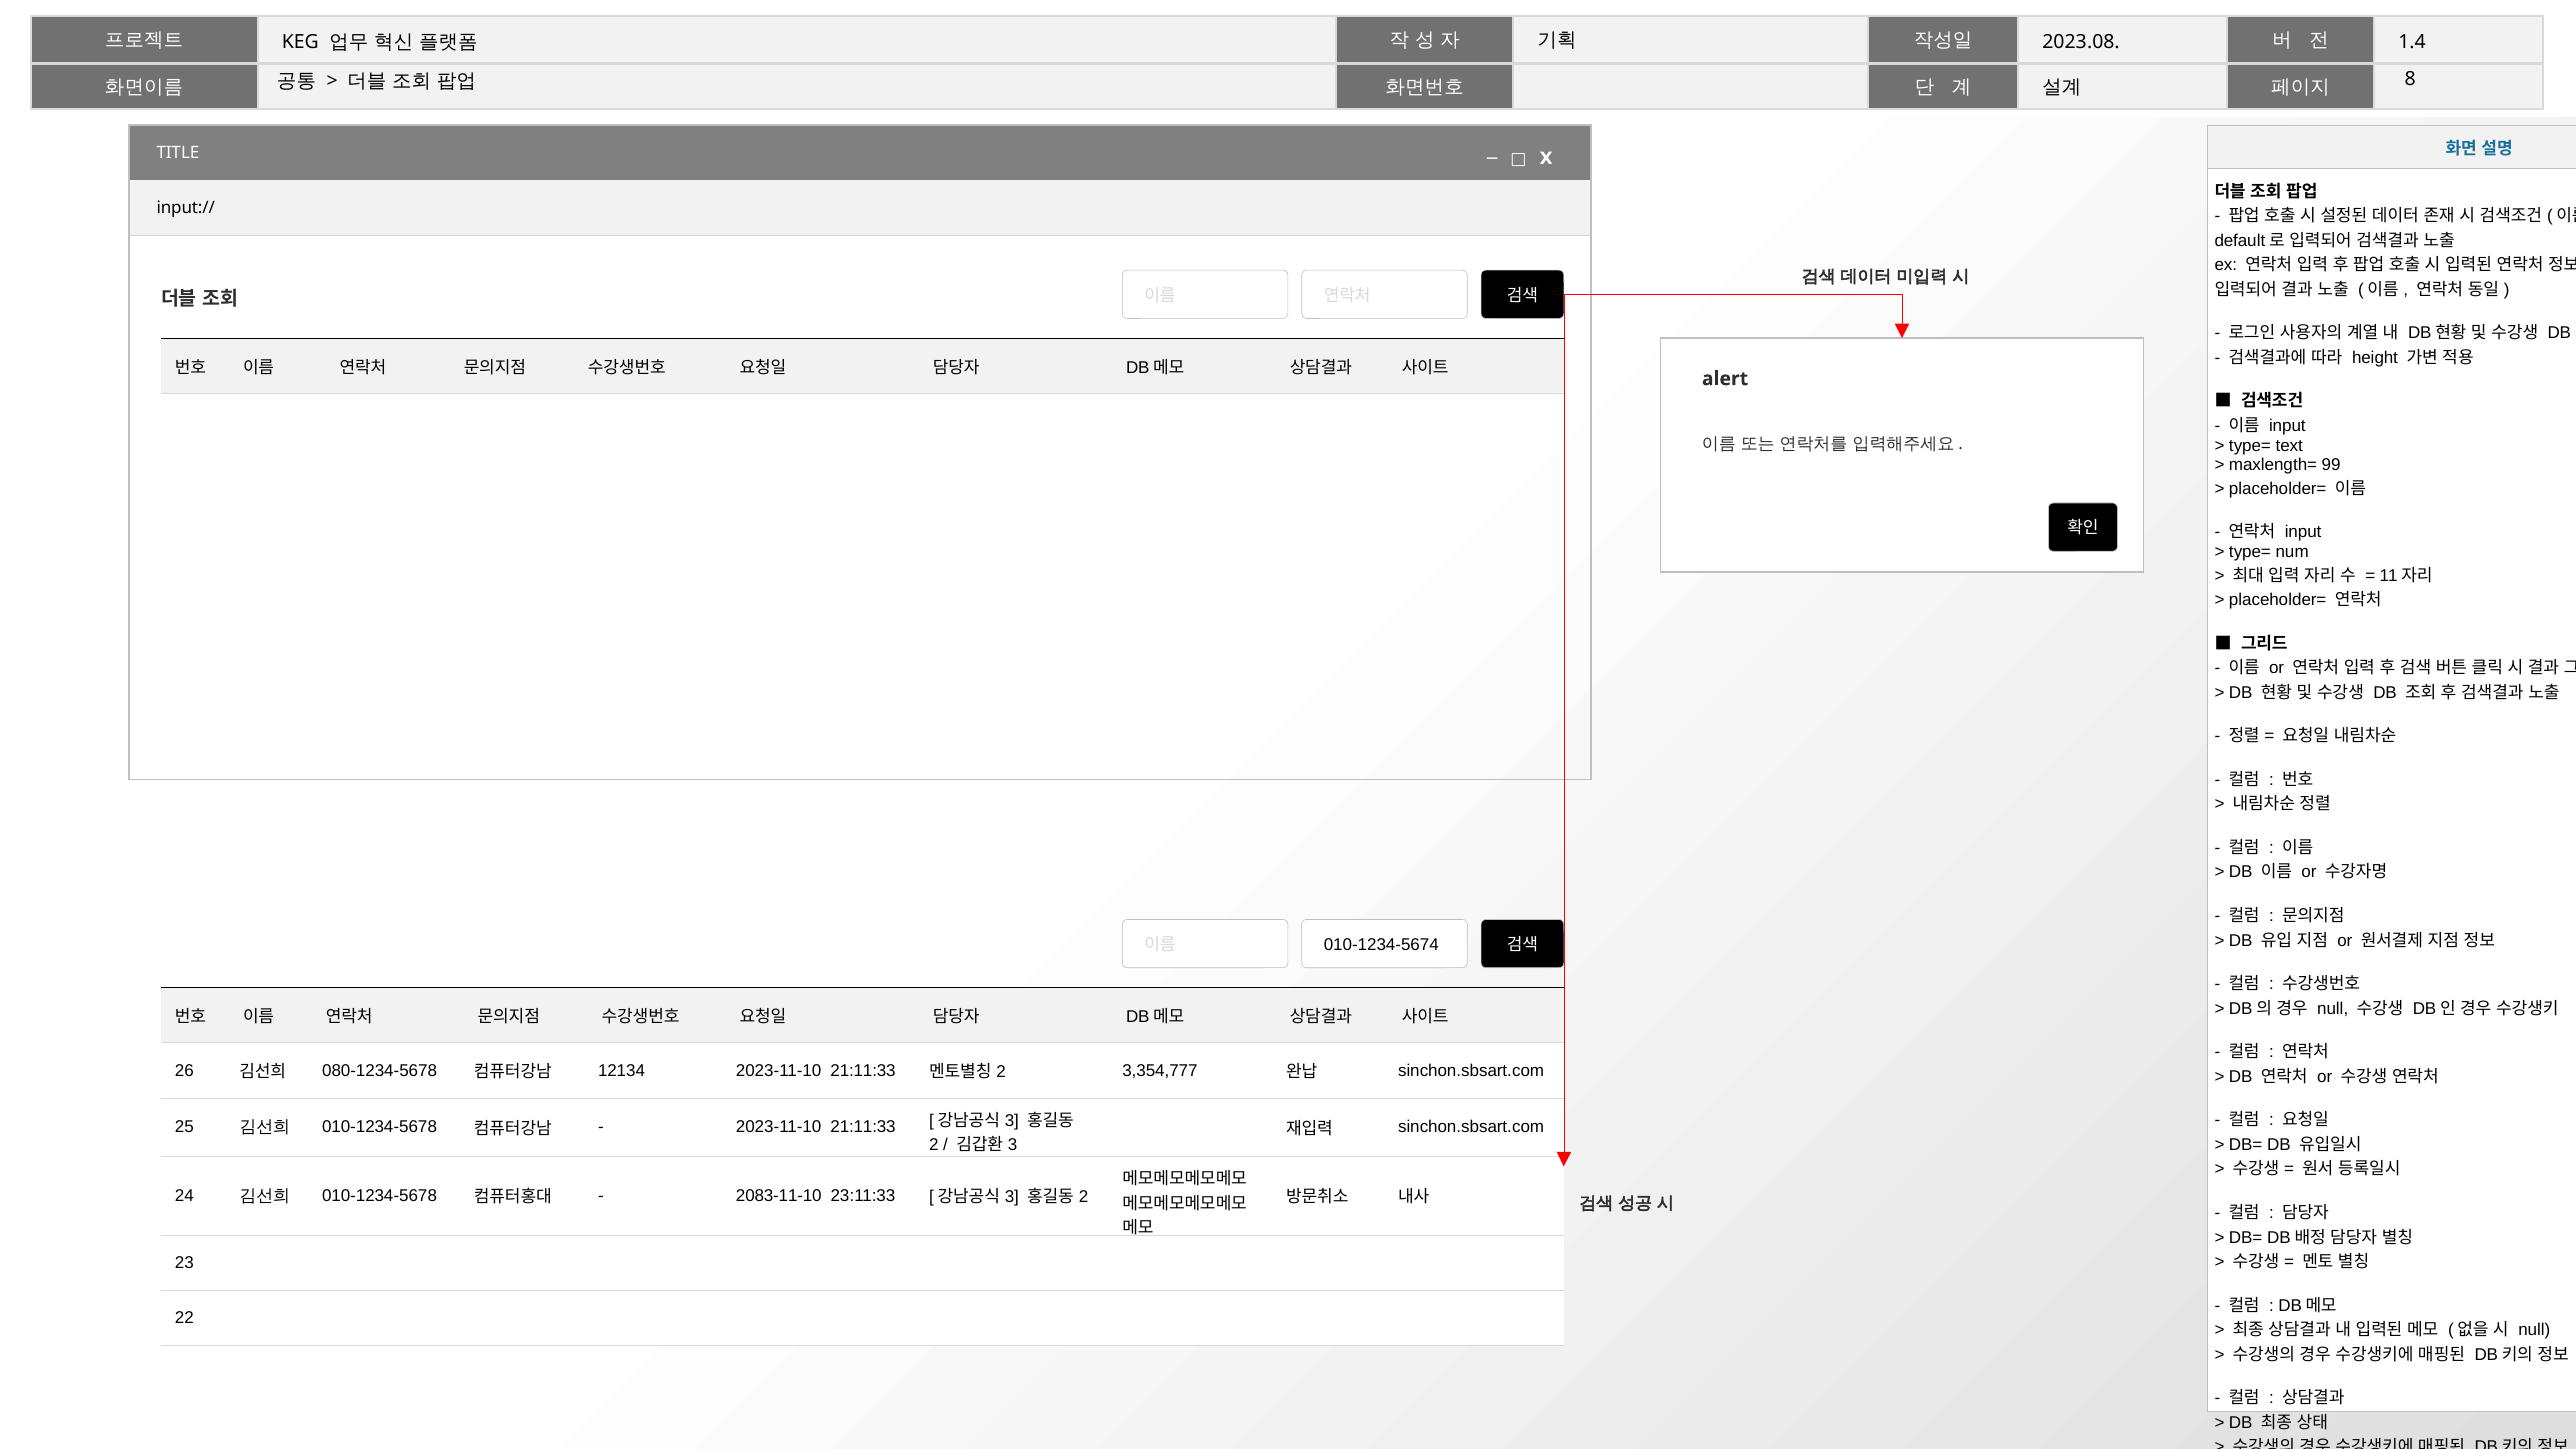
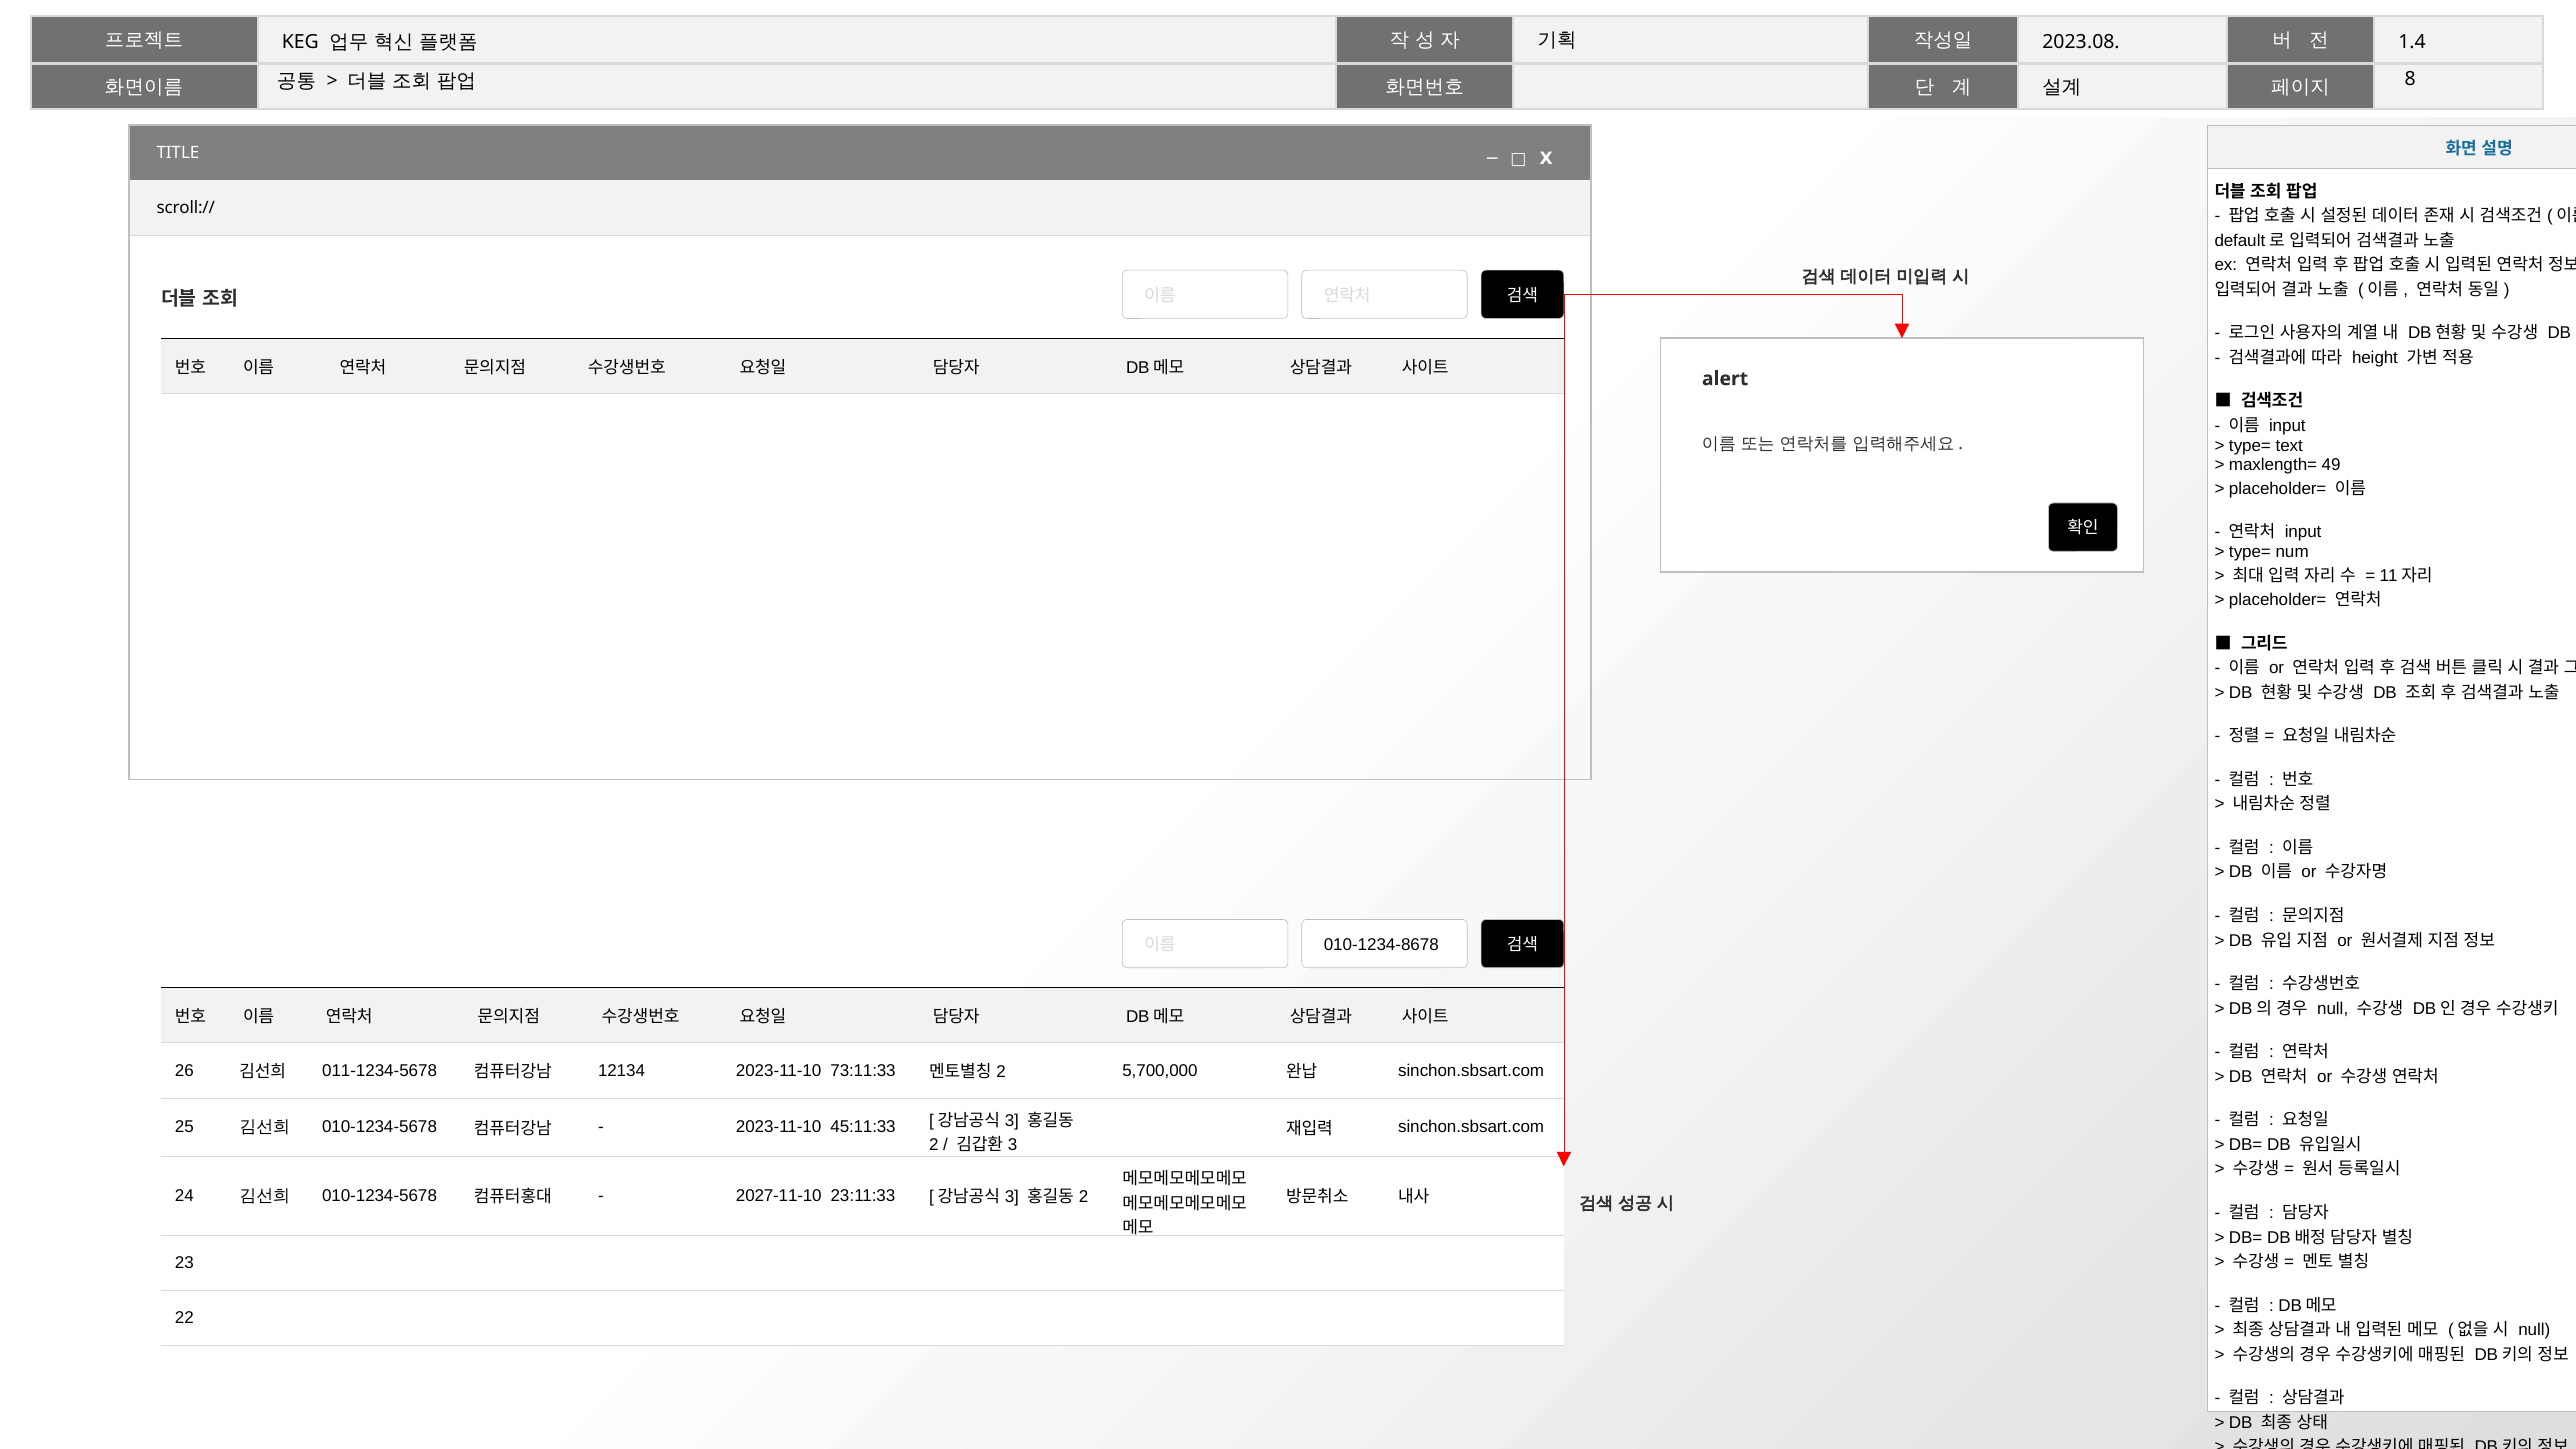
input://: input:// -> scroll:// (186, 208)
99: 99 -> 49 (2331, 465)
010-1234-5674: 010-1234-5674 -> 010-1234-8678 (1381, 945)
080-1234-5678: 080-1234-5678 -> 011-1234-5678 (380, 1070)
12134 2023-11-10 21:11:33: 21:11:33 -> 73:11:33 (863, 1070)
3,354,777: 3,354,777 -> 5,700,000 (1160, 1070)
21:11:33: 21:11:33 -> 45:11:33 (863, 1127)
2083-11-10: 2083-11-10 -> 2027-11-10 (779, 1196)
